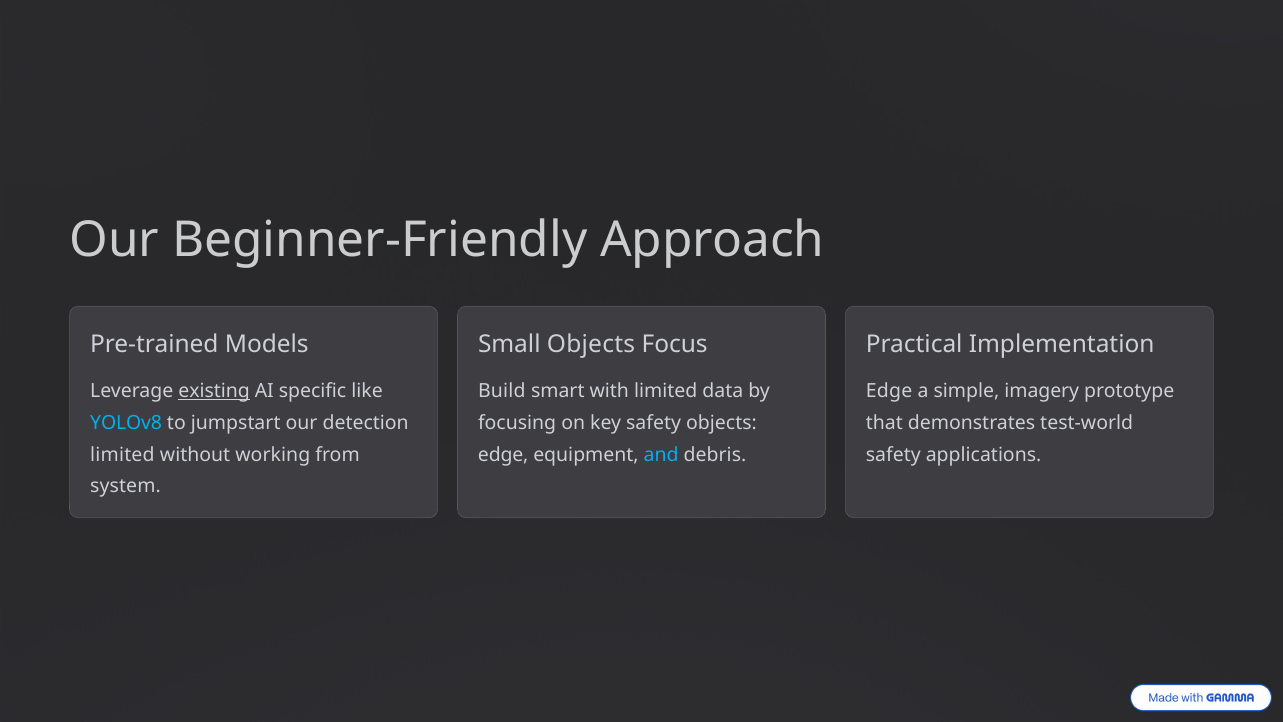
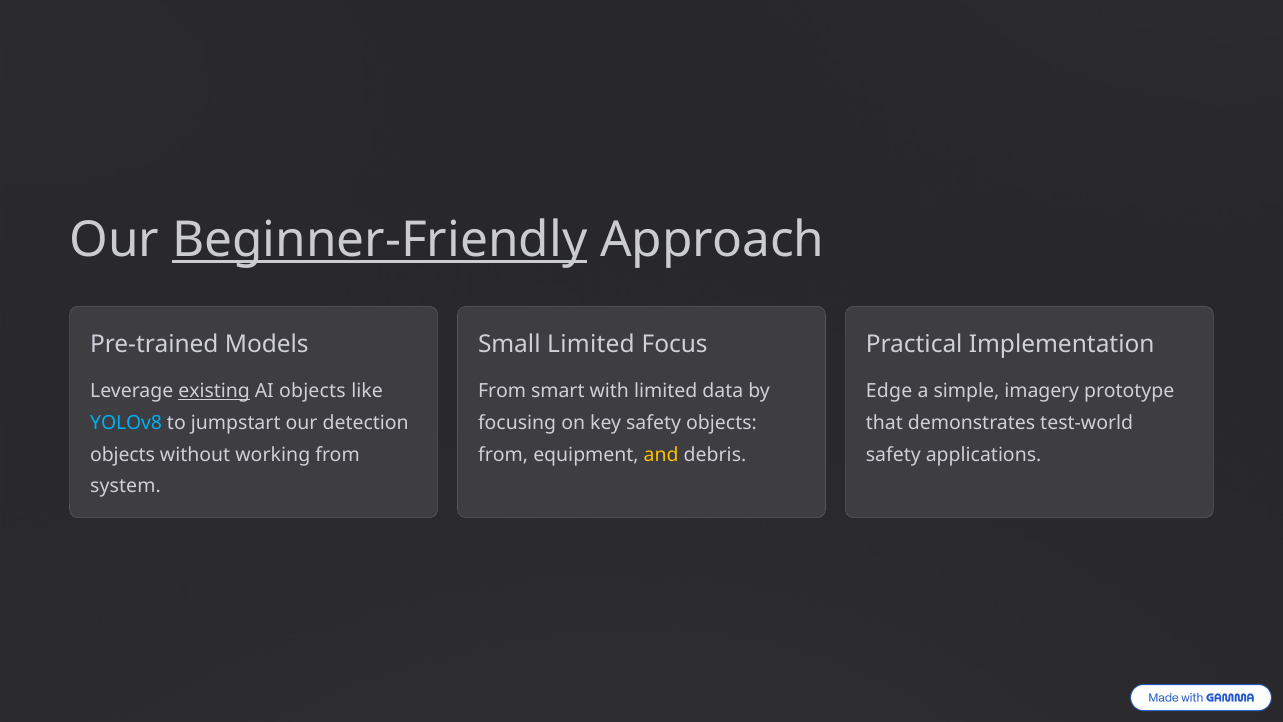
Beginner-Friendly underline: none -> present (380, 240)
Small Objects: Objects -> Limited (591, 344)
AI specific: specific -> objects (312, 391)
Build: Build -> From (502, 391)
limited: limited -> objects (123, 454)
edge: edge -> from (503, 454)
and colour: light blue -> yellow (661, 454)
